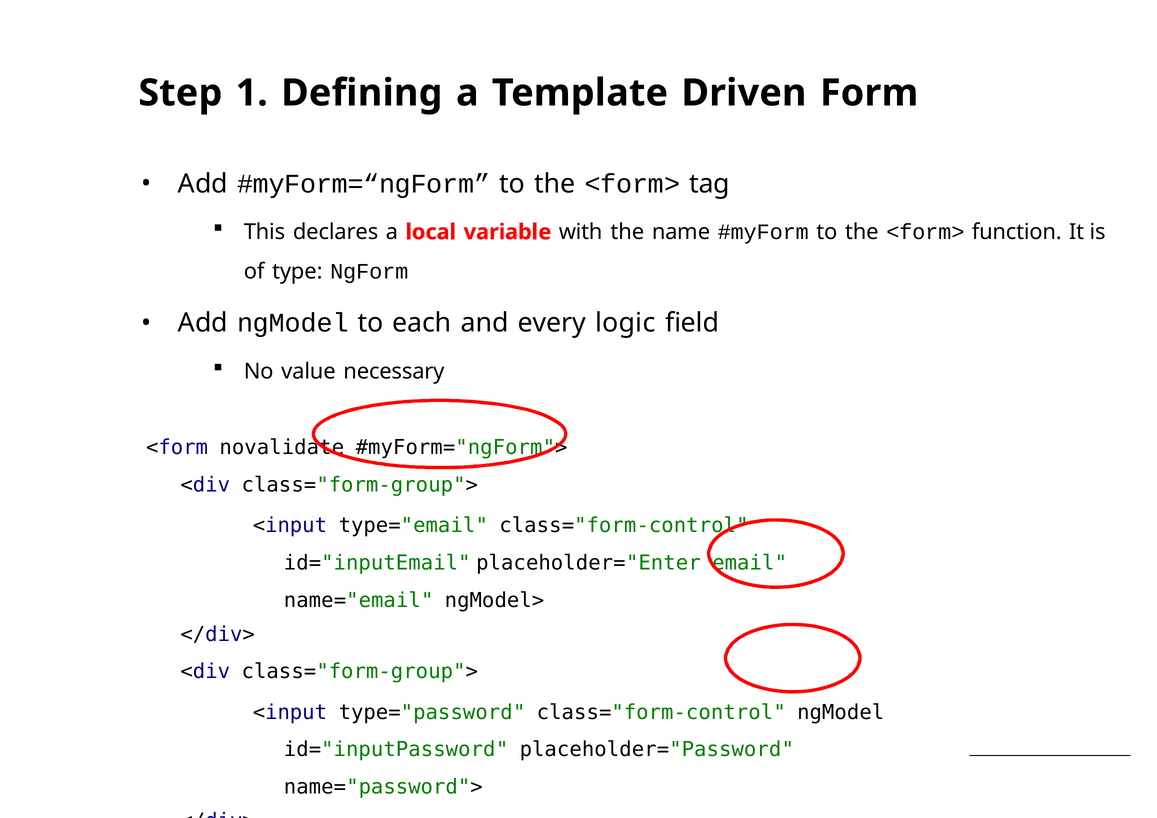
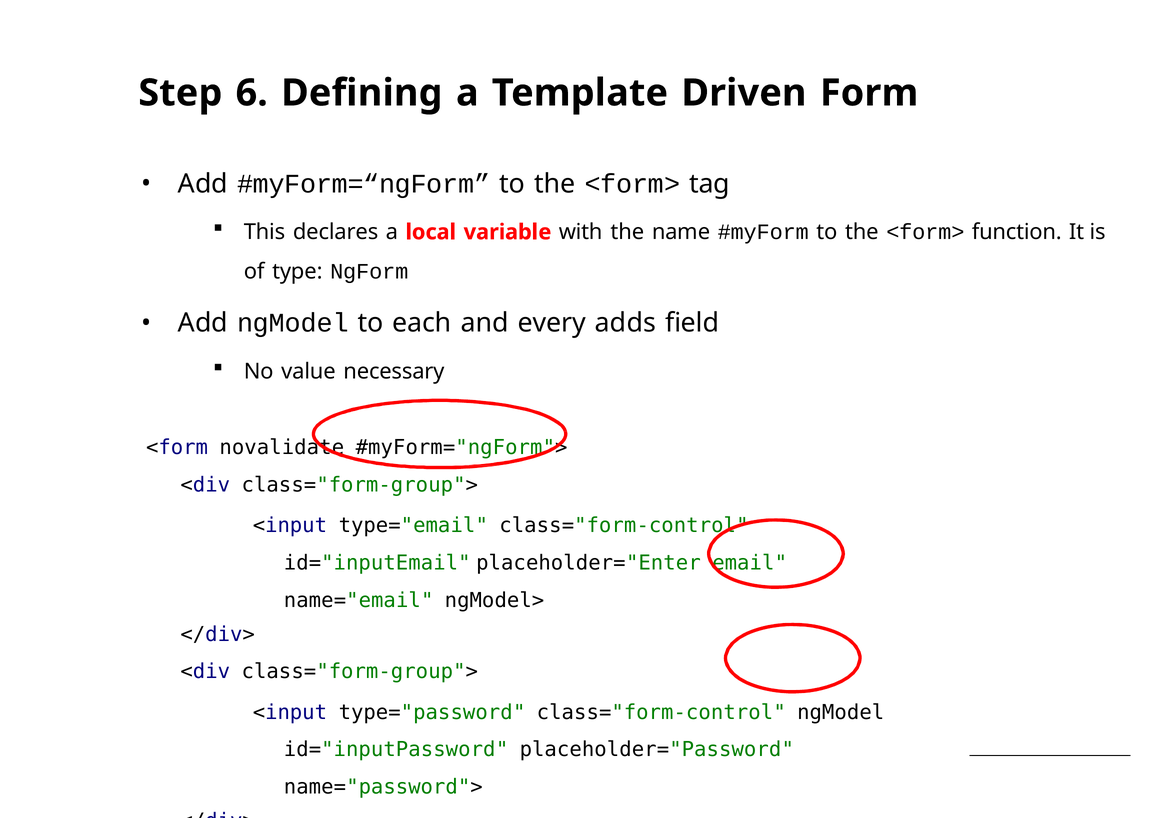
1: 1 -> 6 (252, 93)
logic: logic -> adds (625, 323)
